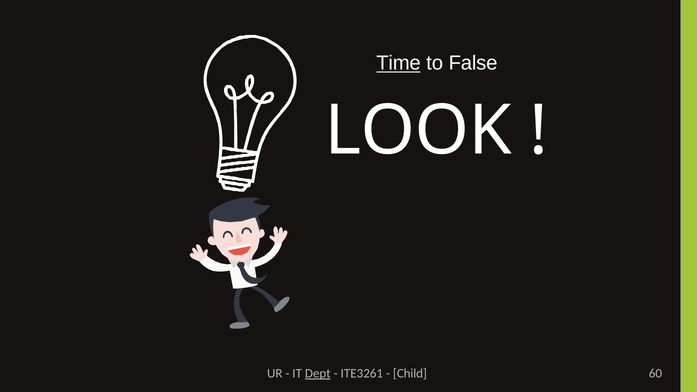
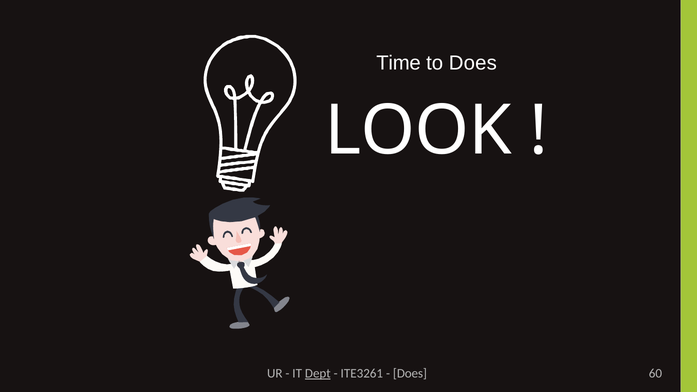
Time underline: present -> none (399, 63)
to False: False -> Does (473, 63)
Child: Child -> Does (410, 373)
